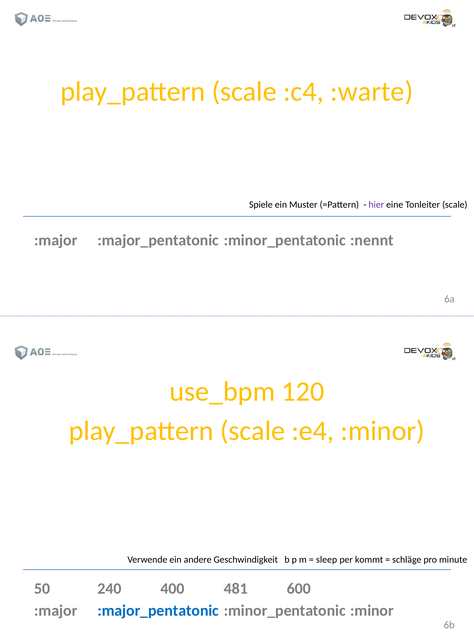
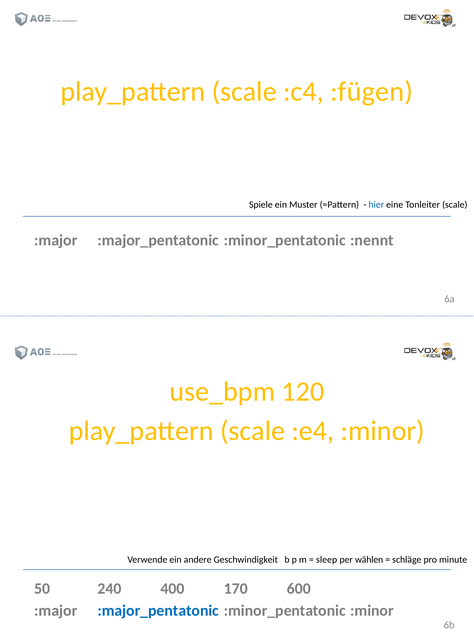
:warte: :warte -> :fügen (372, 92)
hier colour: purple -> blue (376, 205)
kommt: kommt -> wählen (369, 559)
481: 481 -> 170 (236, 588)
